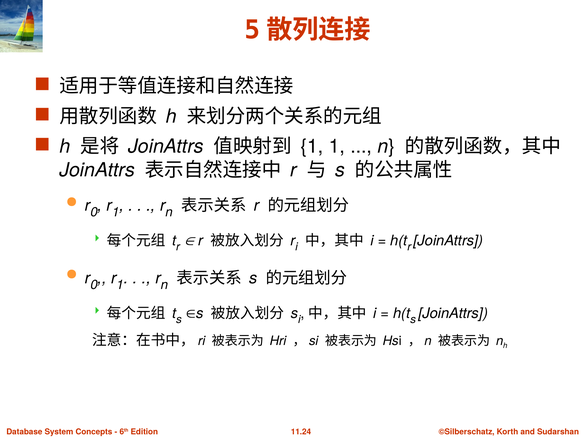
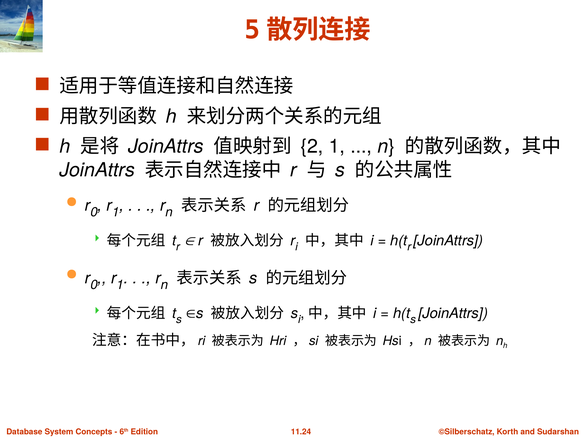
1: 1 -> 2 (312, 146)
